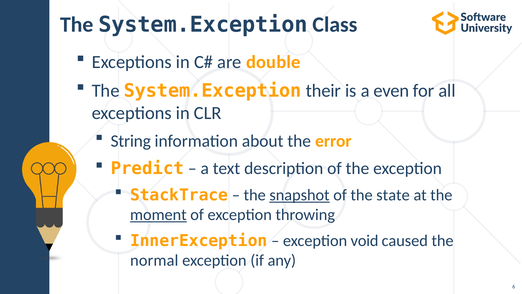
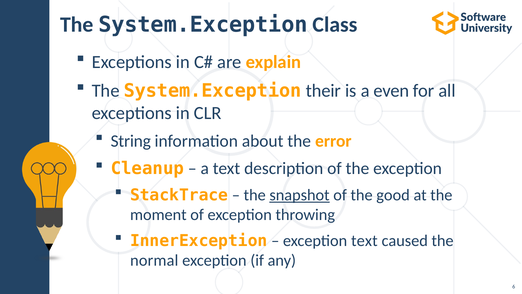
double: double -> explain (273, 62)
Predict: Predict -> Cleanup (147, 168)
state: state -> good (393, 195)
moment underline: present -> none (158, 214)
exception void: void -> text (364, 241)
